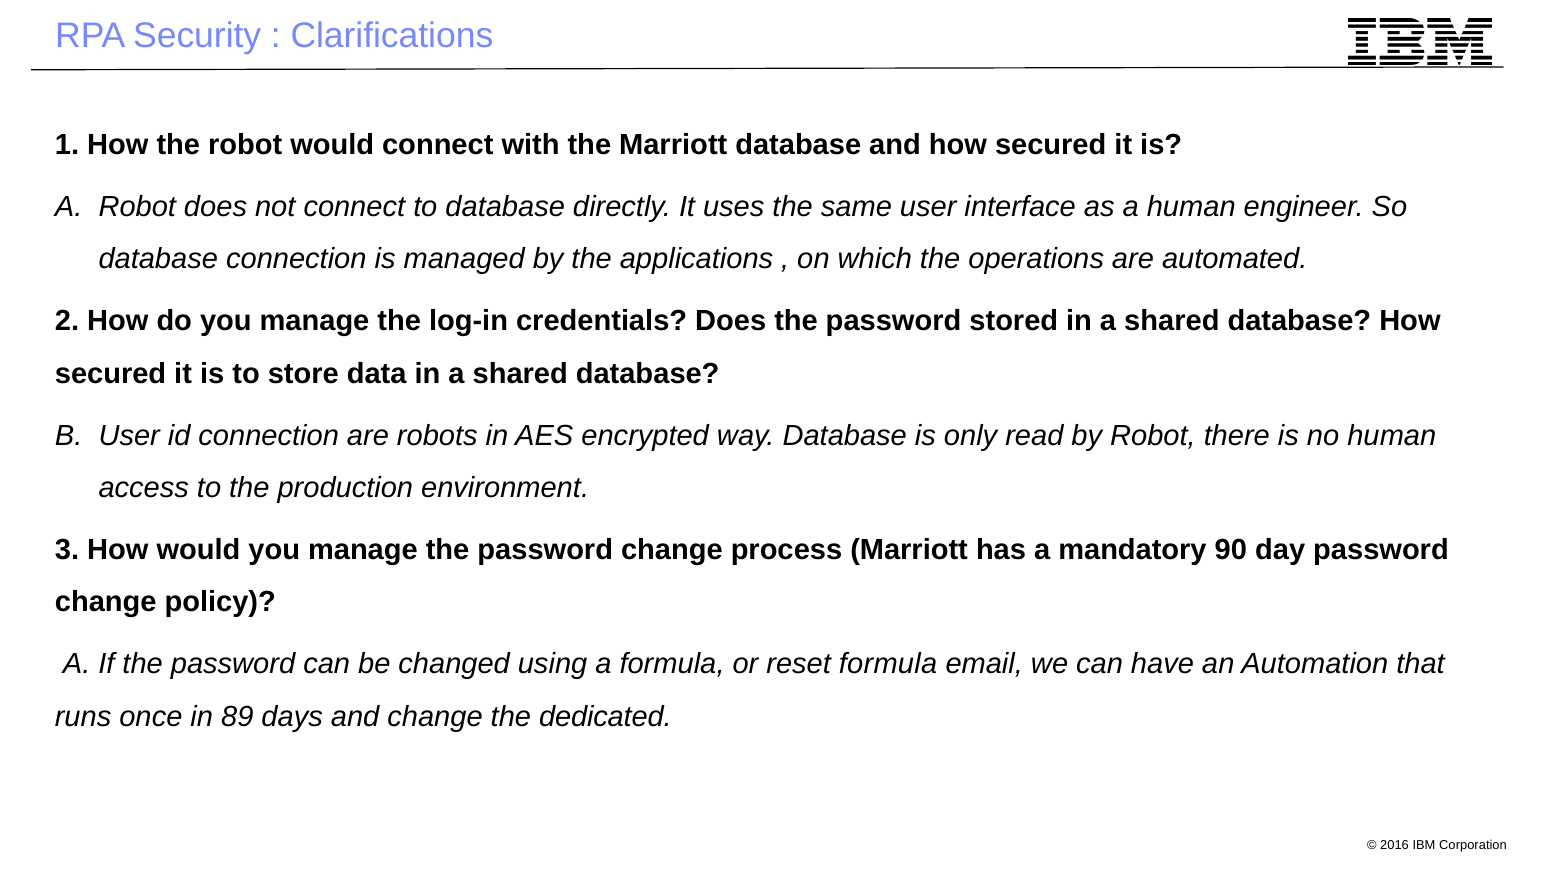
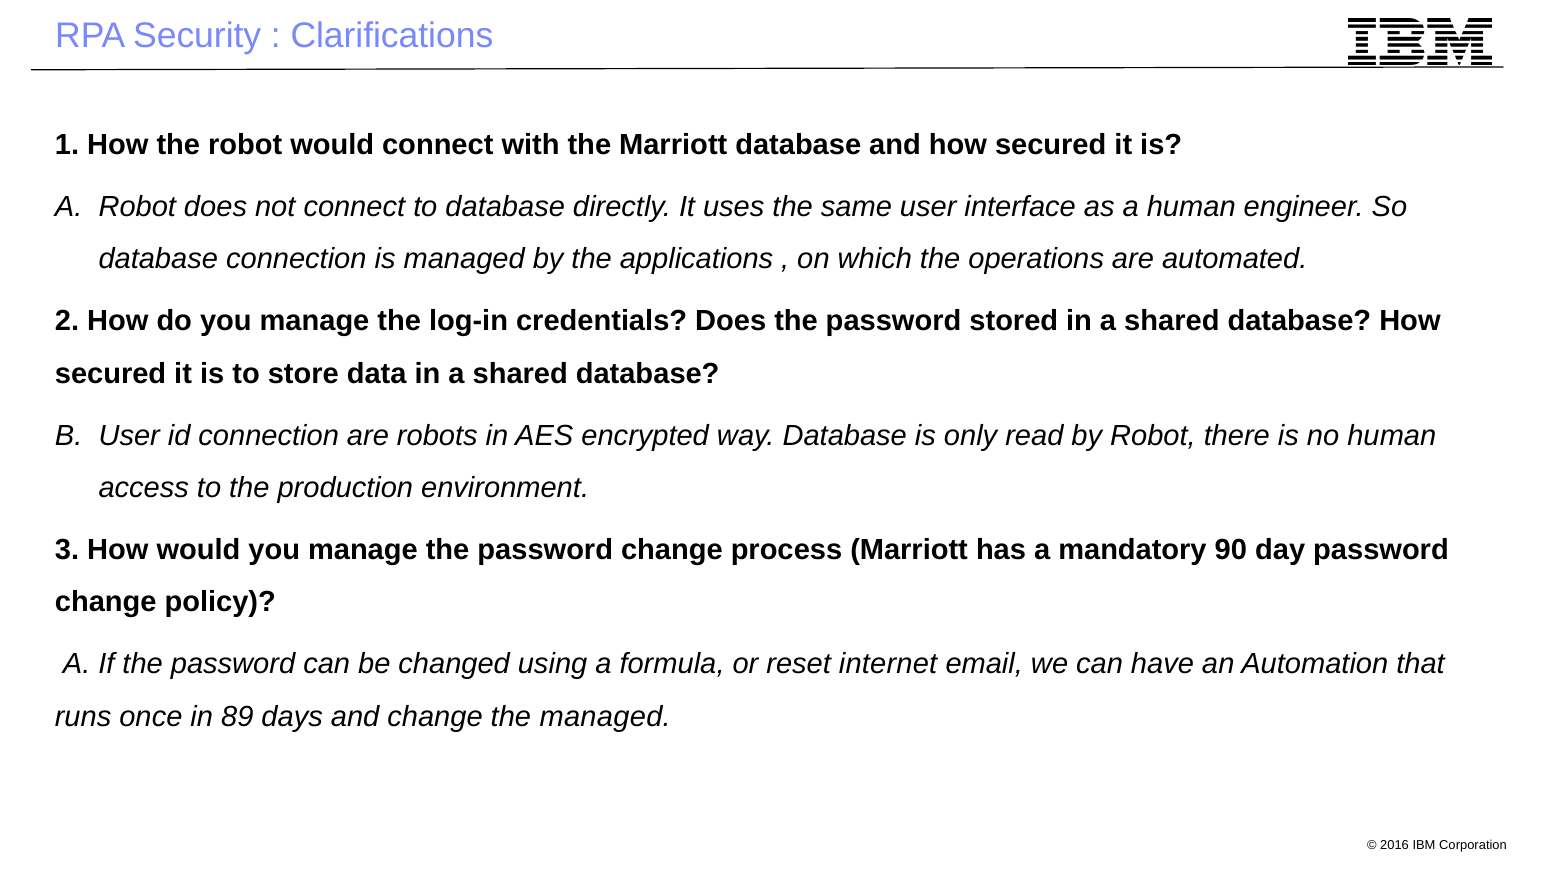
reset formula: formula -> internet (888, 664)
the dedicated: dedicated -> managed (605, 716)
